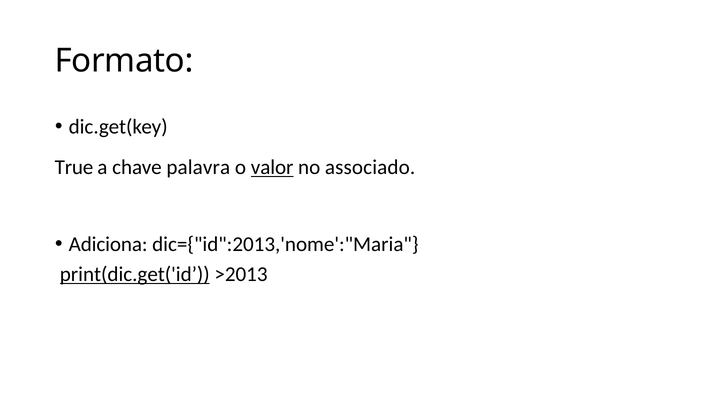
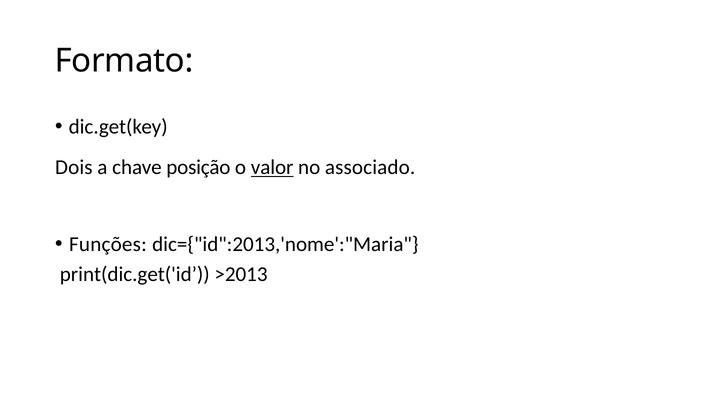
True: True -> Dois (74, 167)
palavra: palavra -> posição (198, 167)
Adiciona: Adiciona -> Funções (108, 244)
print(dic.get('id underline: present -> none (135, 274)
